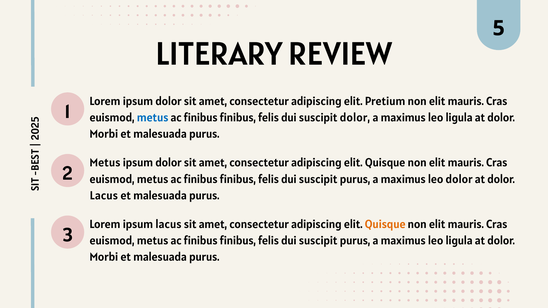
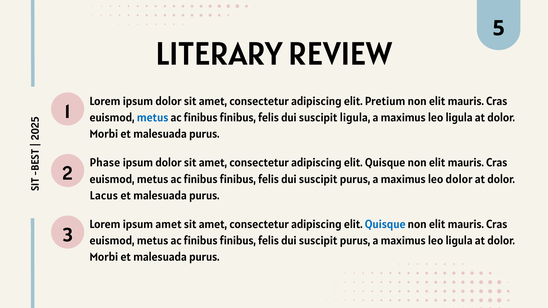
suscipit dolor: dolor -> ligula (355, 118)
Metus: Metus -> Phase (105, 163)
ipsum lacus: lacus -> amet (169, 224)
Quisque colour: orange -> blue (385, 224)
